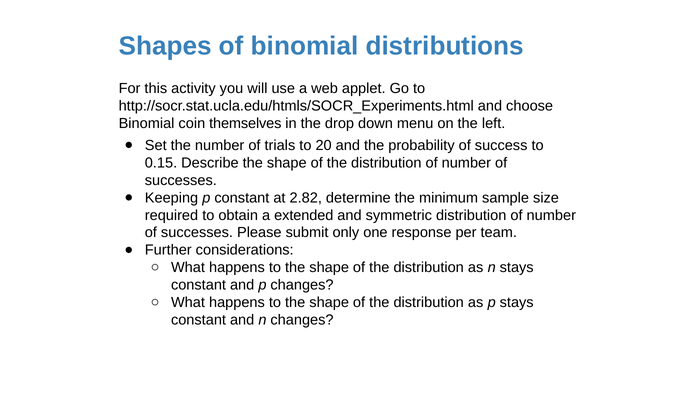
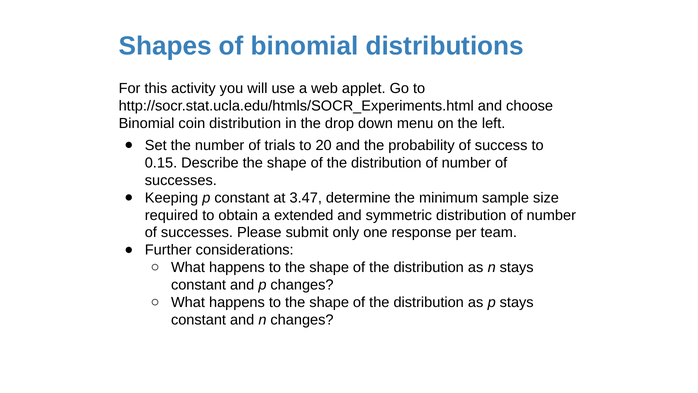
coin themselves: themselves -> distribution (245, 123)
2.82: 2.82 -> 3.47 (306, 198)
